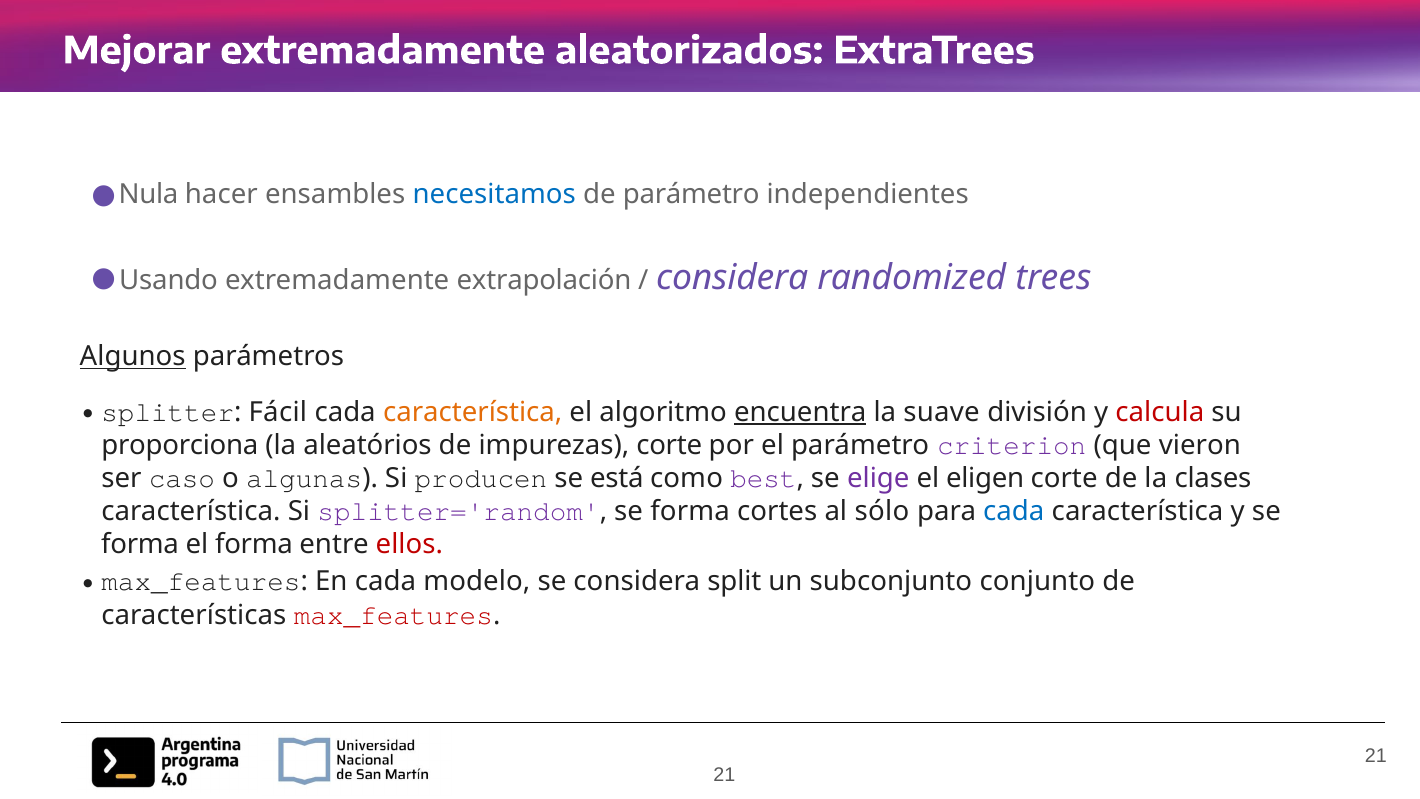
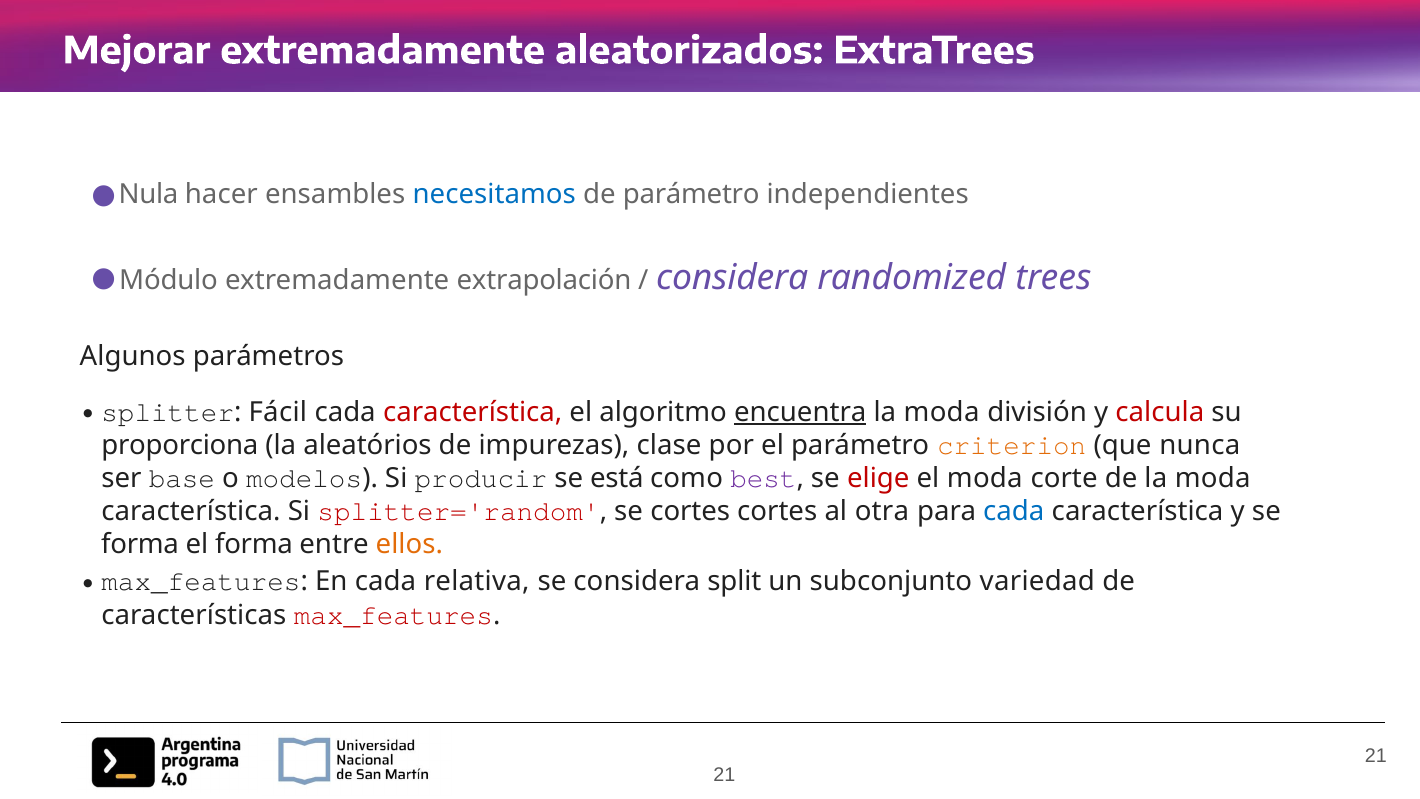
Usando: Usando -> Módulo (169, 280)
Algunos underline: present -> none (133, 357)
característica colour: orange -> red (473, 412)
suave: suave -> moda (942, 412)
impurezas corte: corte -> clase (669, 445)
criterion colour: purple -> orange (1012, 445)
vieron: vieron -> nunca (1200, 445)
caso: caso -> base (182, 478)
algunas: algunas -> modelos (304, 478)
producen: producen -> producir (481, 478)
elige colour: purple -> red (878, 478)
el eligen: eligen -> moda (985, 478)
de la clases: clases -> moda (1213, 478)
splitter='random colour: purple -> red (459, 511)
forma: forma -> cortes (690, 511)
sólo: sólo -> otra (882, 511)
ellos colour: red -> orange (409, 545)
modelo: modelo -> relativa (477, 582)
conjunto: conjunto -> variedad (1037, 582)
